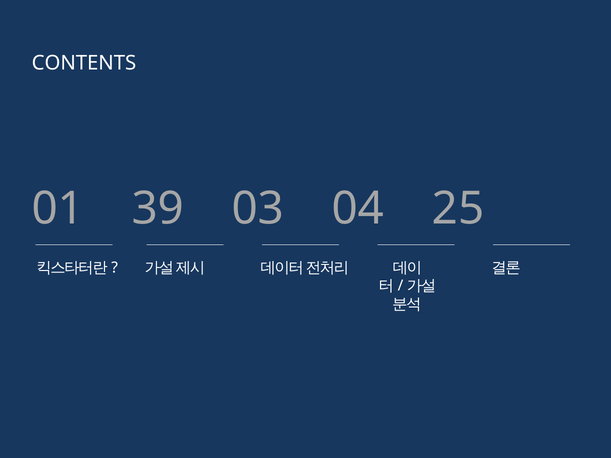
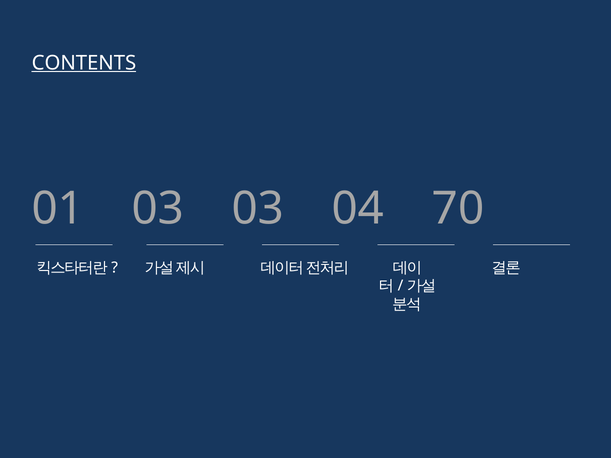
CONTENTS underline: none -> present (84, 63)
01 39: 39 -> 03 (158, 209)
25: 25 -> 70 (458, 209)
